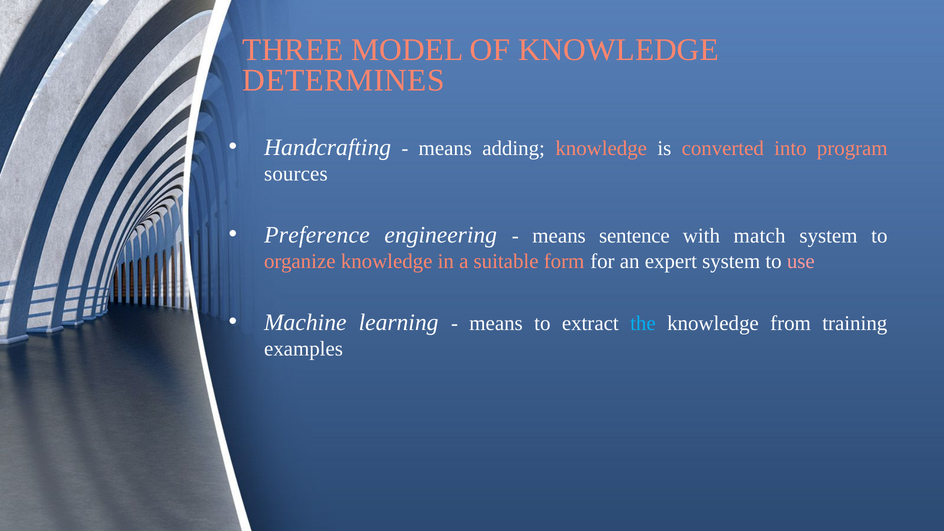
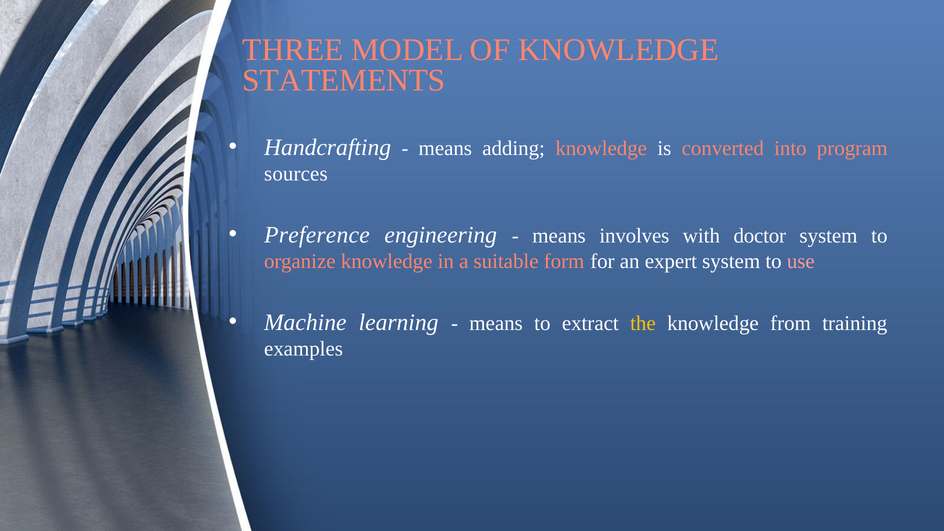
DETERMINES: DETERMINES -> STATEMENTS (344, 80)
sentence: sentence -> involves (634, 236)
match: match -> doctor (760, 236)
the colour: light blue -> yellow (643, 323)
